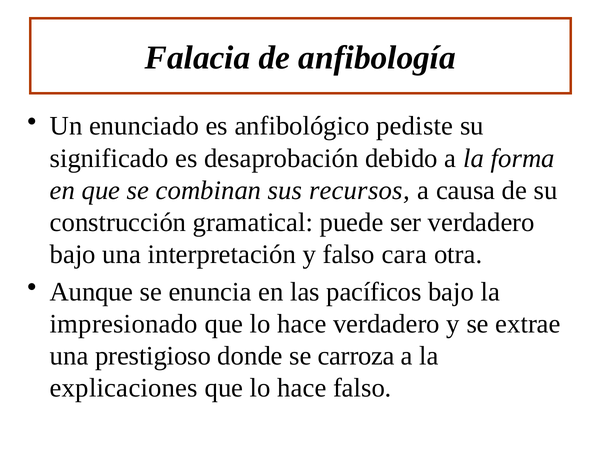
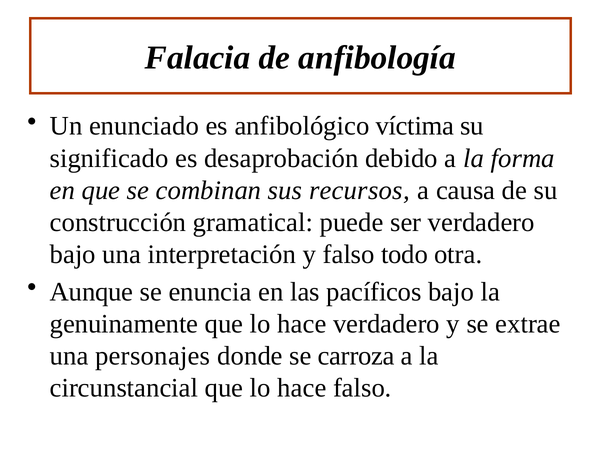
pediste: pediste -> víctima (415, 126)
cara: cara -> todo (405, 254)
impresionado: impresionado -> genuinamente (124, 324)
prestigioso: prestigioso -> personajes (153, 356)
explicaciones: explicaciones -> circunstancial (124, 388)
